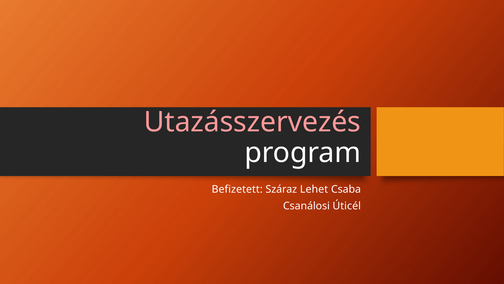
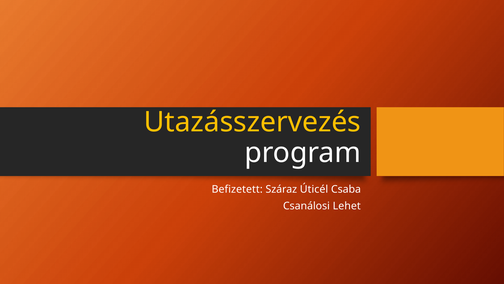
Utazásszervezés colour: pink -> yellow (252, 122)
Lehet: Lehet -> Úticél (314, 189)
Úticél: Úticél -> Lehet (347, 206)
